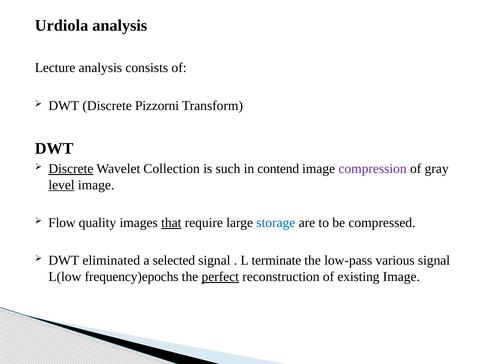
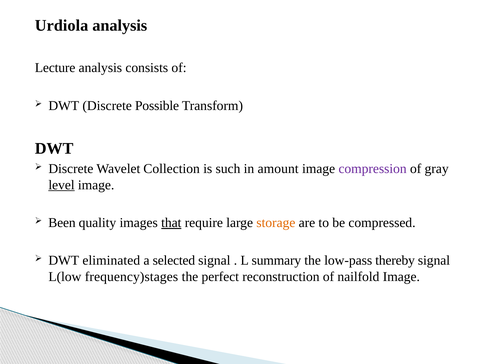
Pizzorni: Pizzorni -> Possible (157, 106)
Discrete underline: present -> none (71, 169)
contend: contend -> amount (278, 169)
Flow: Flow -> Been (62, 223)
storage colour: blue -> orange (276, 223)
terminate: terminate -> summary (276, 260)
various: various -> thereby (395, 260)
frequency)epochs: frequency)epochs -> frequency)stages (131, 277)
perfect underline: present -> none (220, 277)
existing: existing -> nailfold (358, 277)
